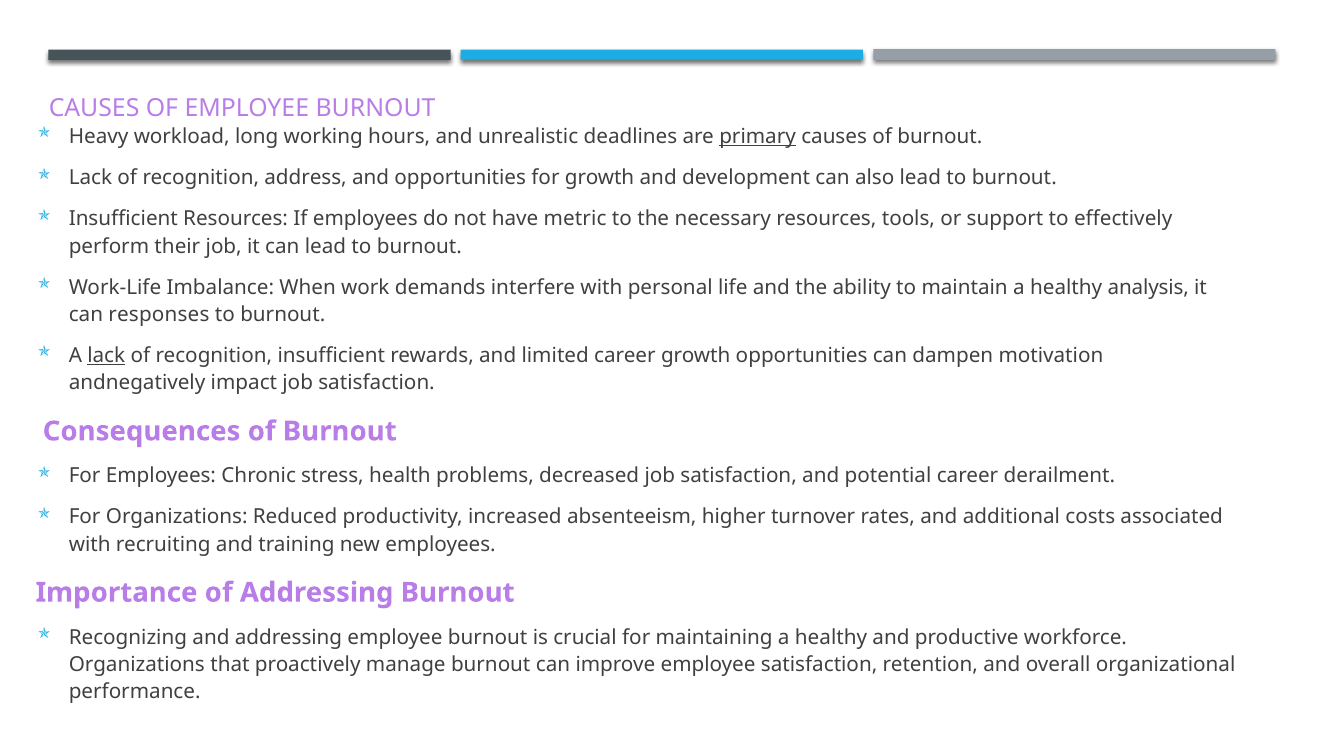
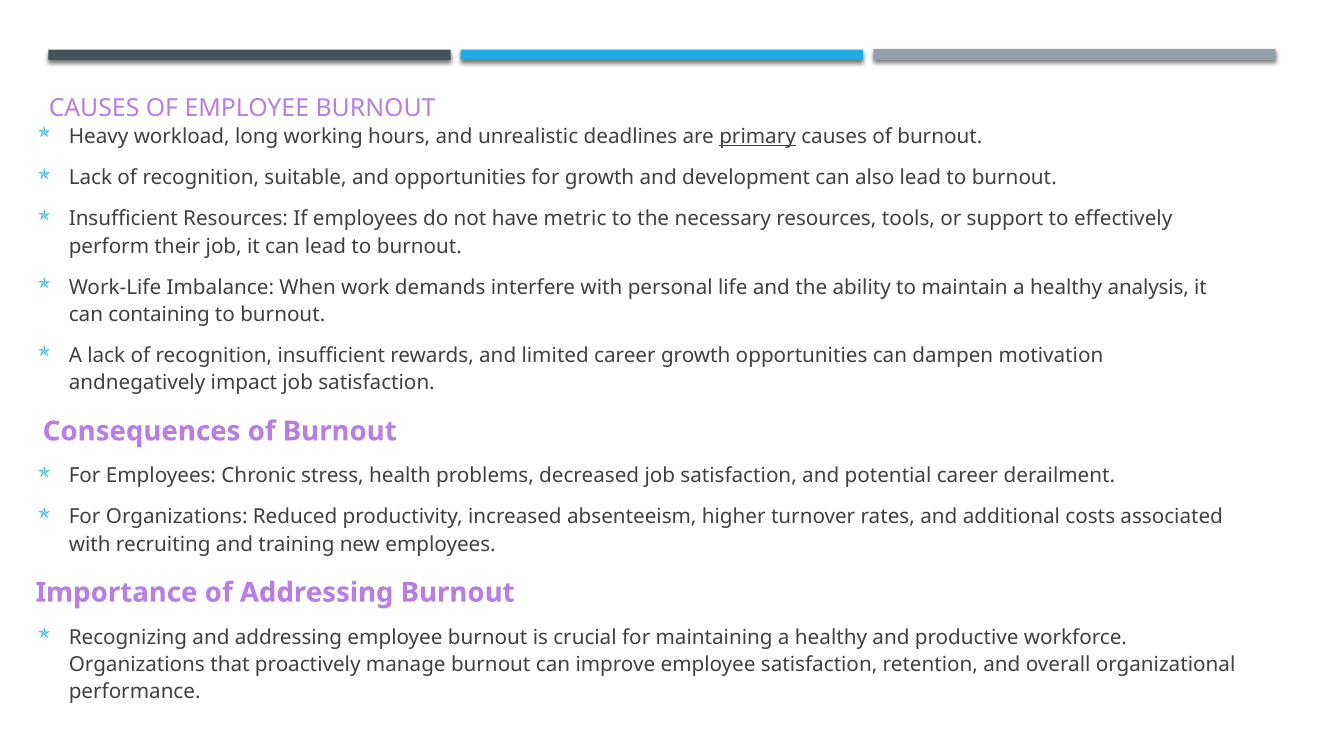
address: address -> suitable (306, 178)
responses: responses -> containing (159, 315)
lack underline: present -> none (106, 356)
